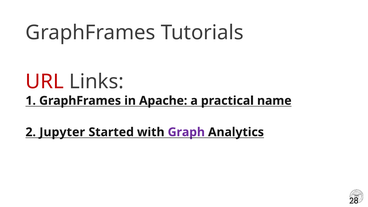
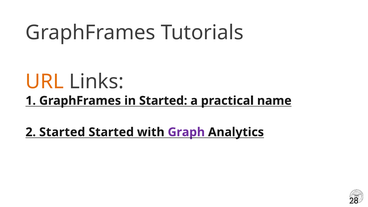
URL colour: red -> orange (45, 82)
in Apache: Apache -> Started (163, 101)
2 Jupyter: Jupyter -> Started (62, 132)
